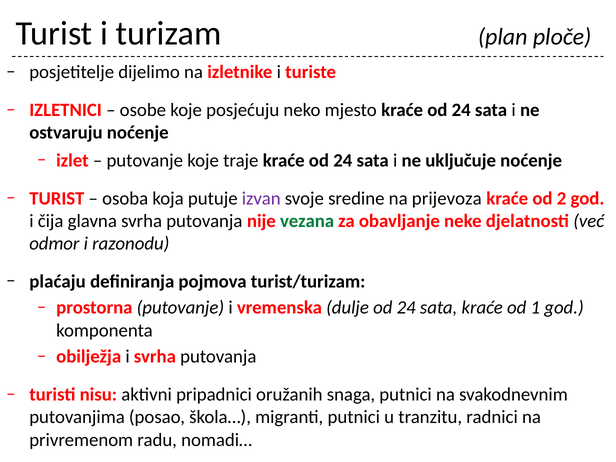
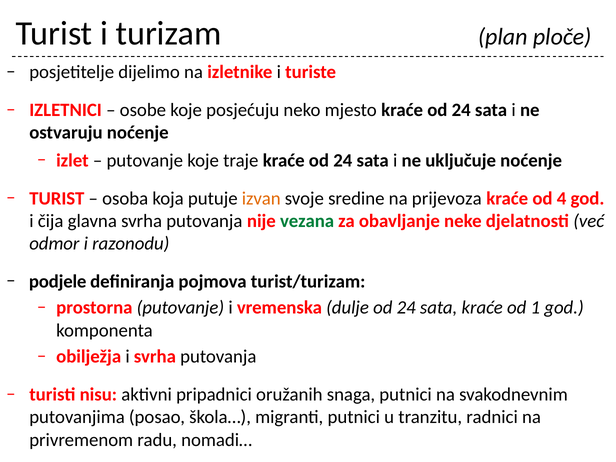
izvan colour: purple -> orange (261, 198)
2: 2 -> 4 (562, 198)
plaćaju: plaćaju -> podjele (58, 281)
